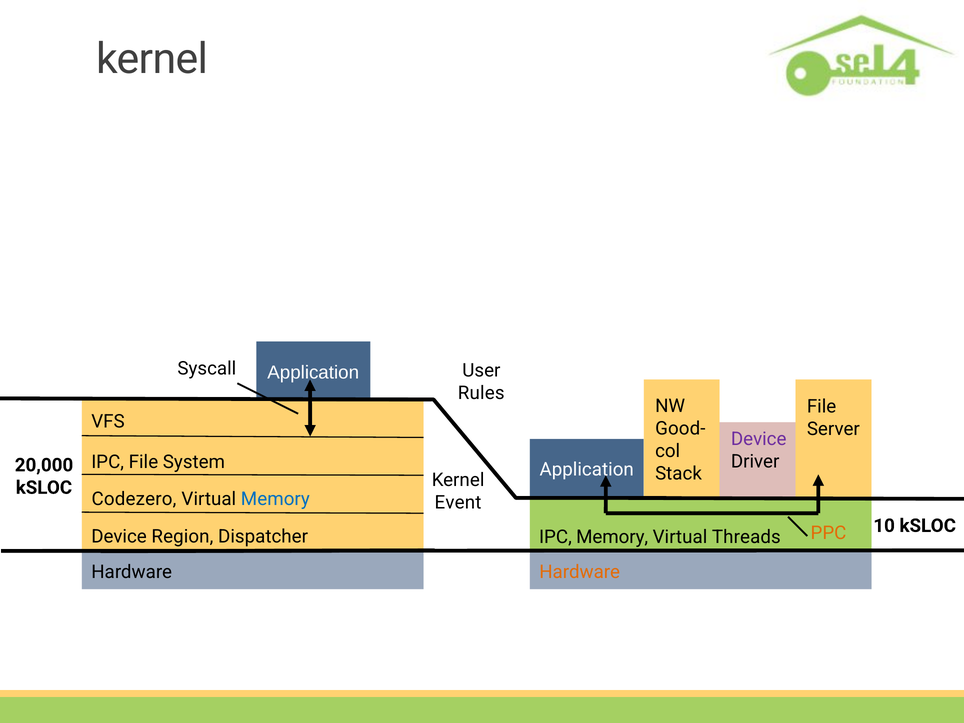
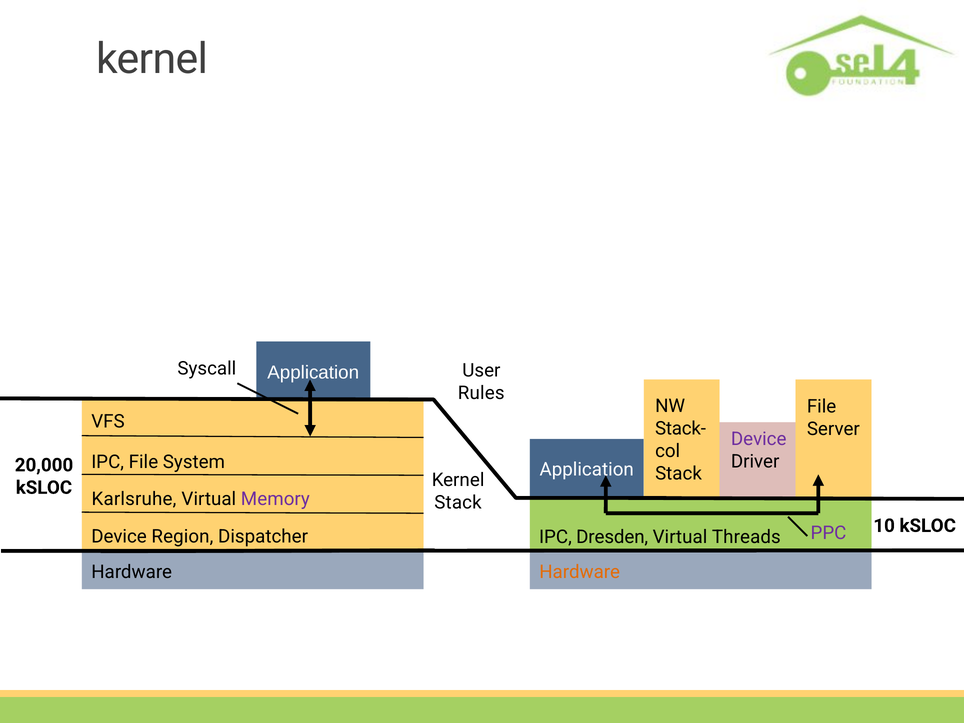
Good-: Good- -> Stack- (680, 429)
Codezero: Codezero -> Karlsruhe (134, 499)
Memory colour: blue -> purple (275, 499)
Event: Event -> Stack (458, 503)
PPC colour: orange -> purple (828, 533)
IPC Memory: Memory -> Dresden (612, 537)
